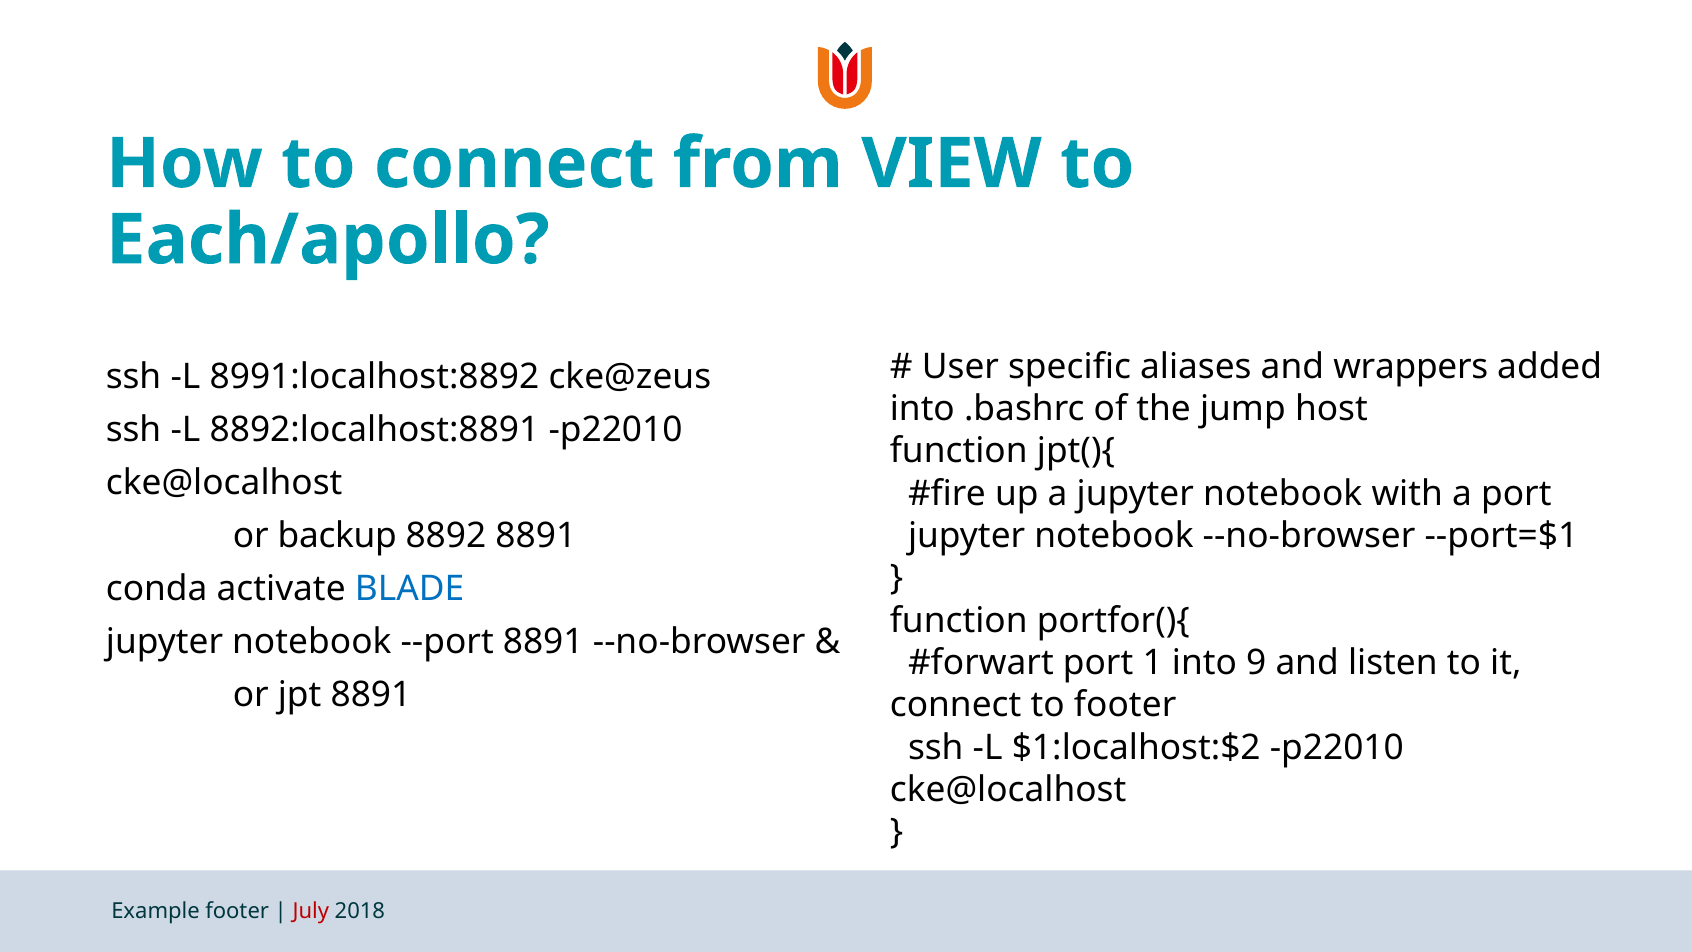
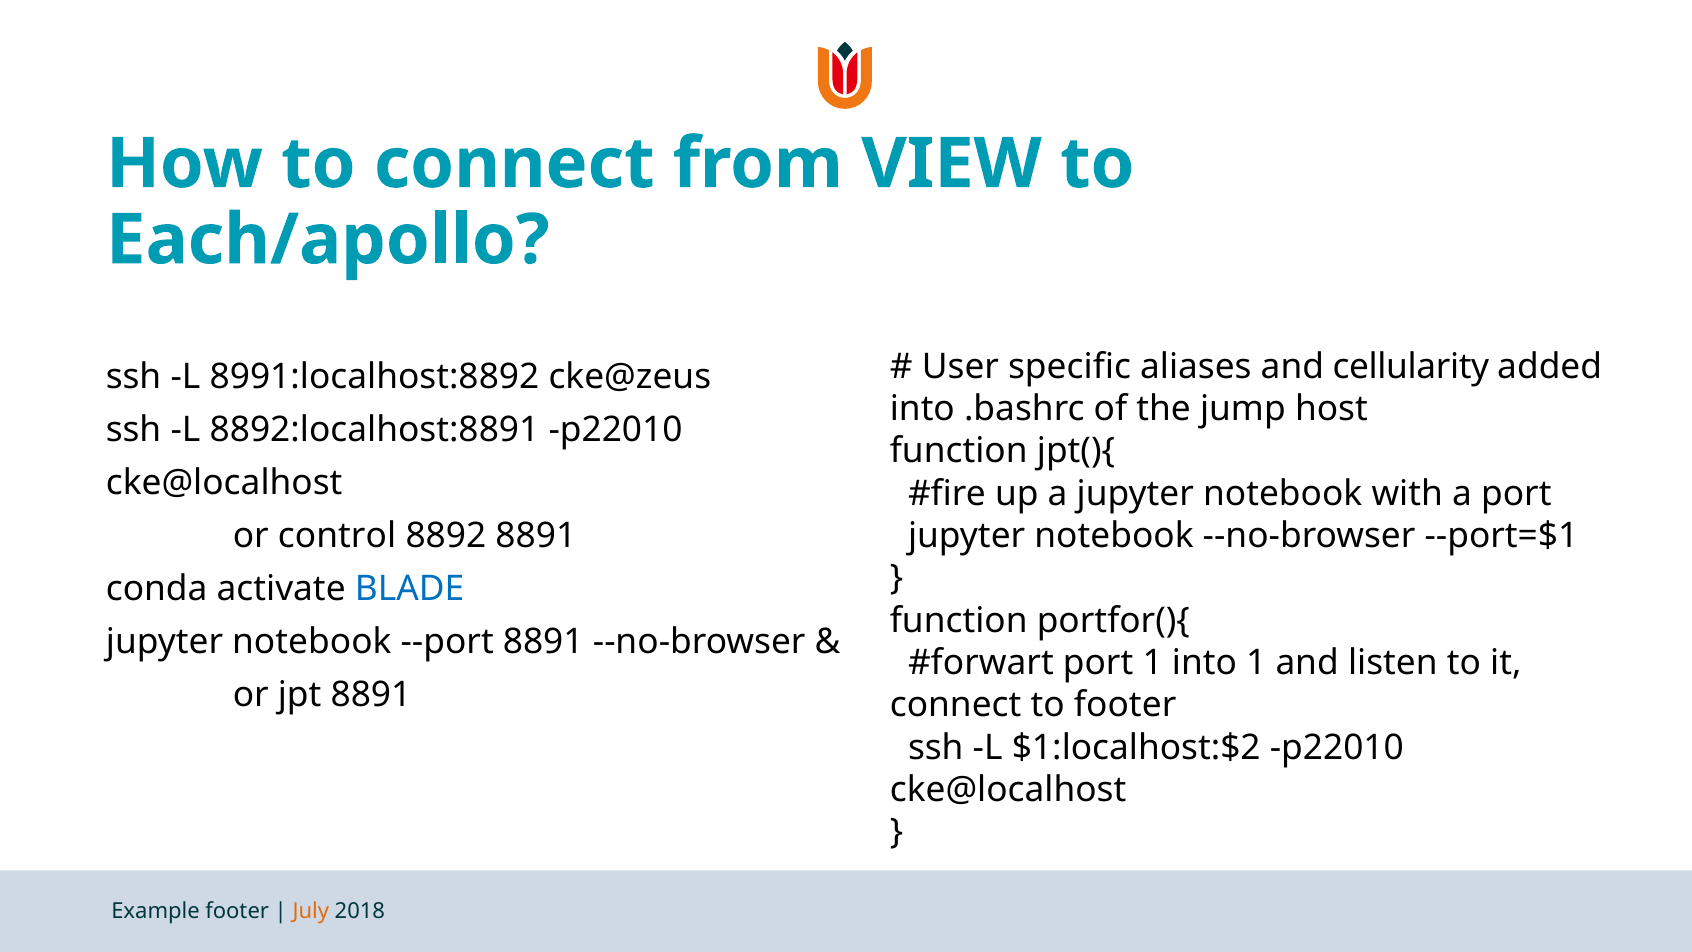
wrappers: wrappers -> cellularity (1411, 366)
backup: backup -> control (337, 536)
into 9: 9 -> 1 (1256, 663)
July colour: red -> orange (311, 911)
